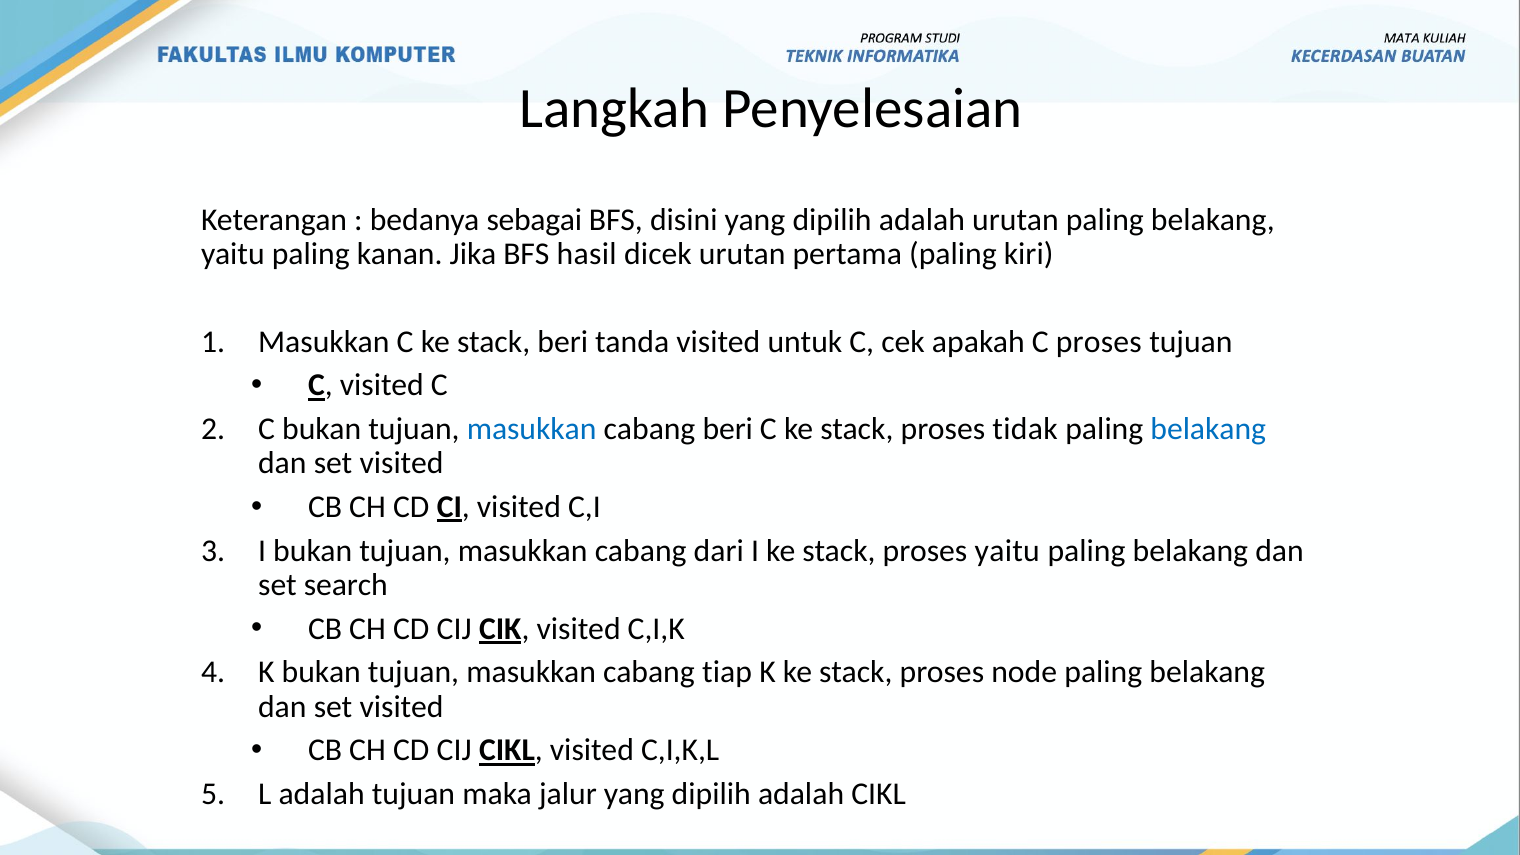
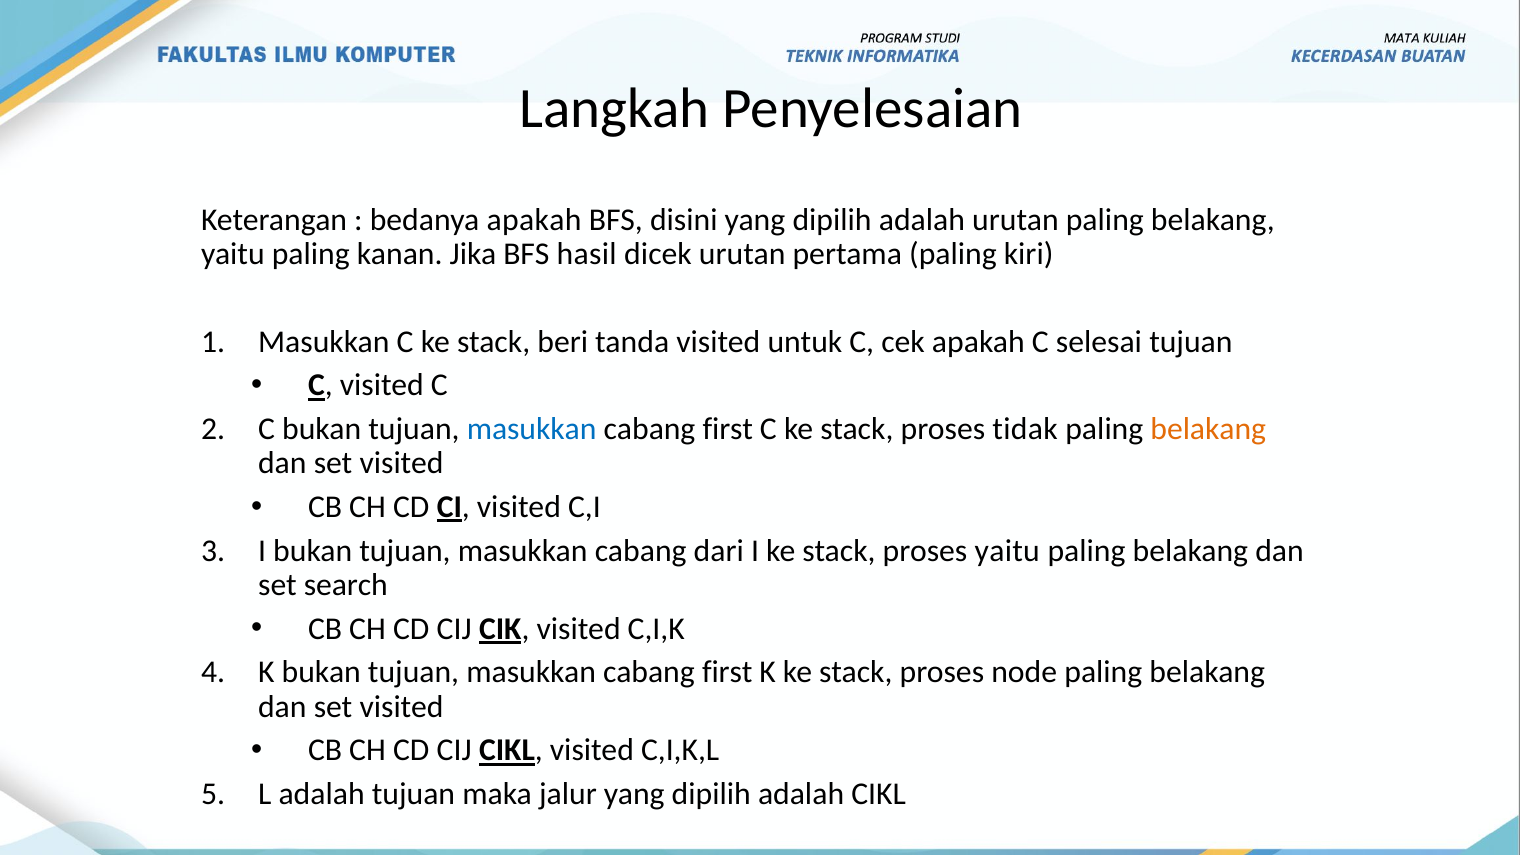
bedanya sebagai: sebagai -> apakah (534, 220)
C proses: proses -> selesai (1099, 342)
beri: beri -> first (728, 429)
belakang colour: blue -> orange (1208, 429)
tiap: tiap -> first (727, 673)
